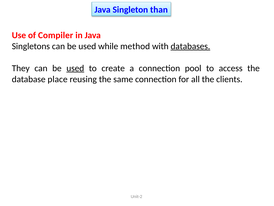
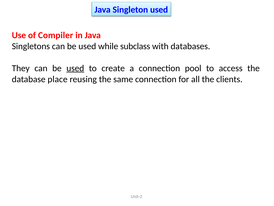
Singleton than: than -> used (159, 10)
method: method -> subclass (135, 46)
databases underline: present -> none (190, 46)
